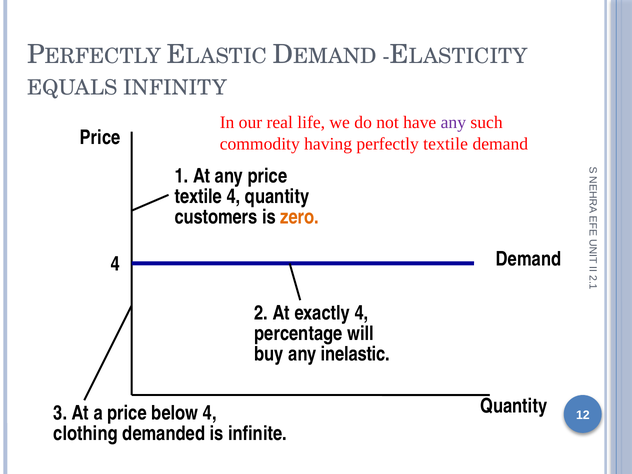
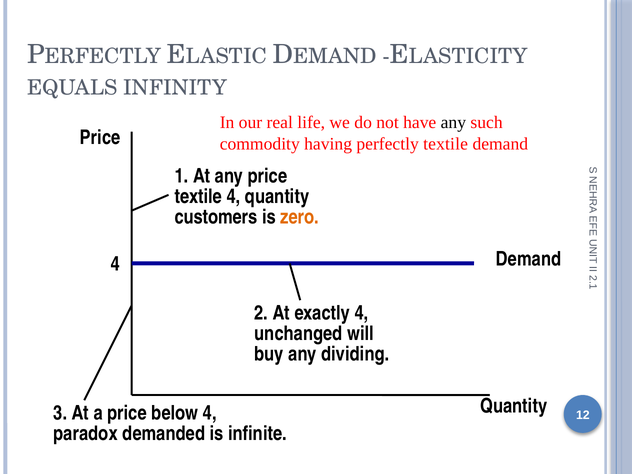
any colour: purple -> black (453, 123)
percentage: percentage -> unchanged (298, 334)
inelastic: inelastic -> dividing (355, 354)
clothing: clothing -> paradox (86, 434)
